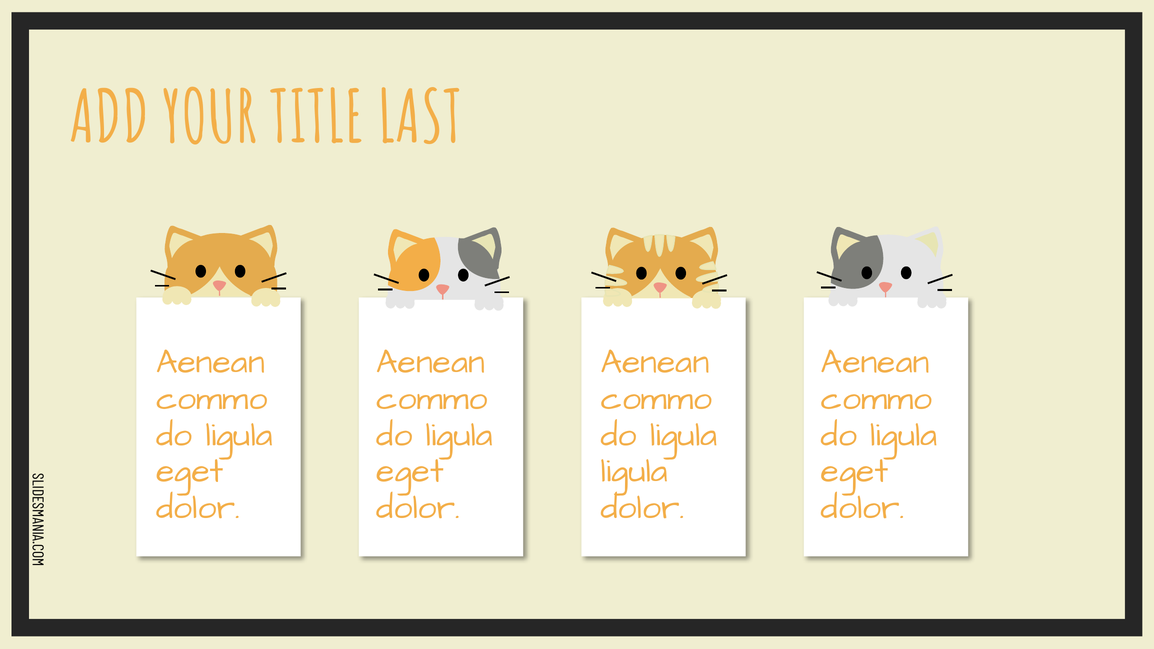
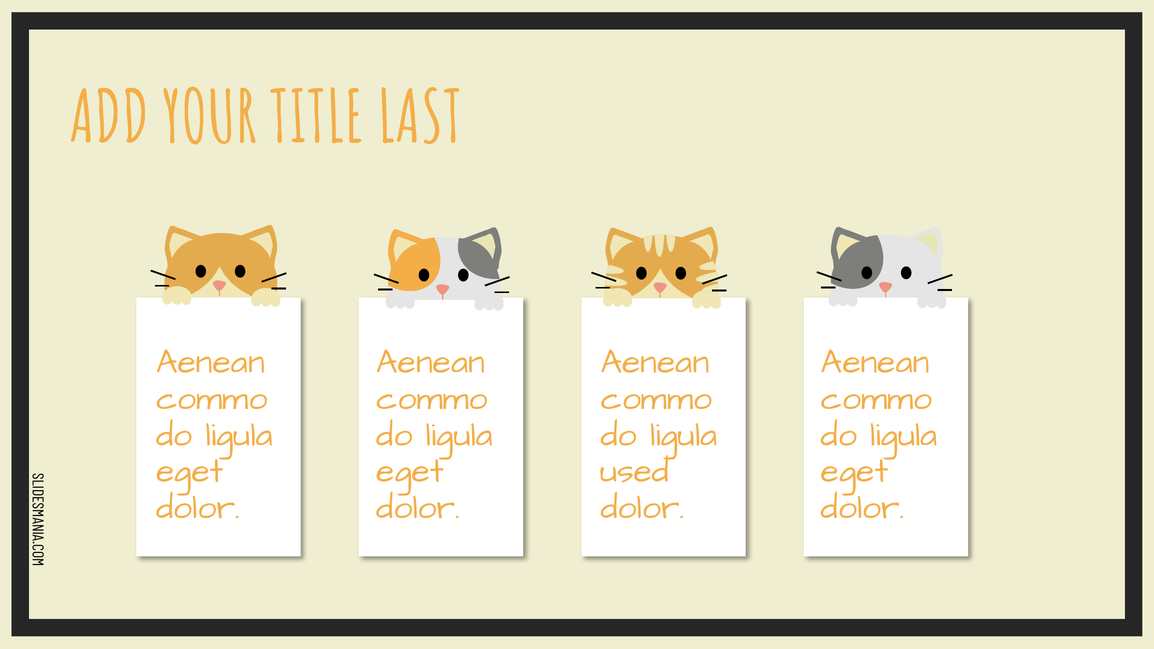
ligula: ligula -> used (635, 471)
